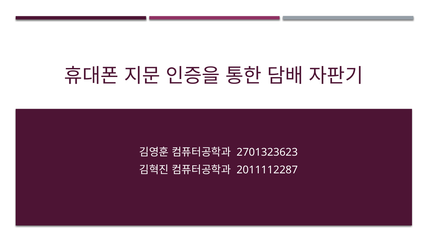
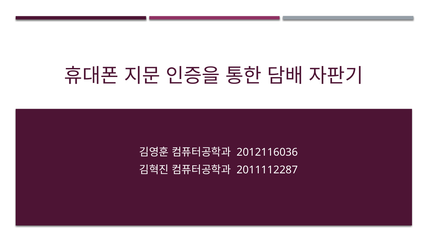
2701323623: 2701323623 -> 2012116036 (267, 152)
